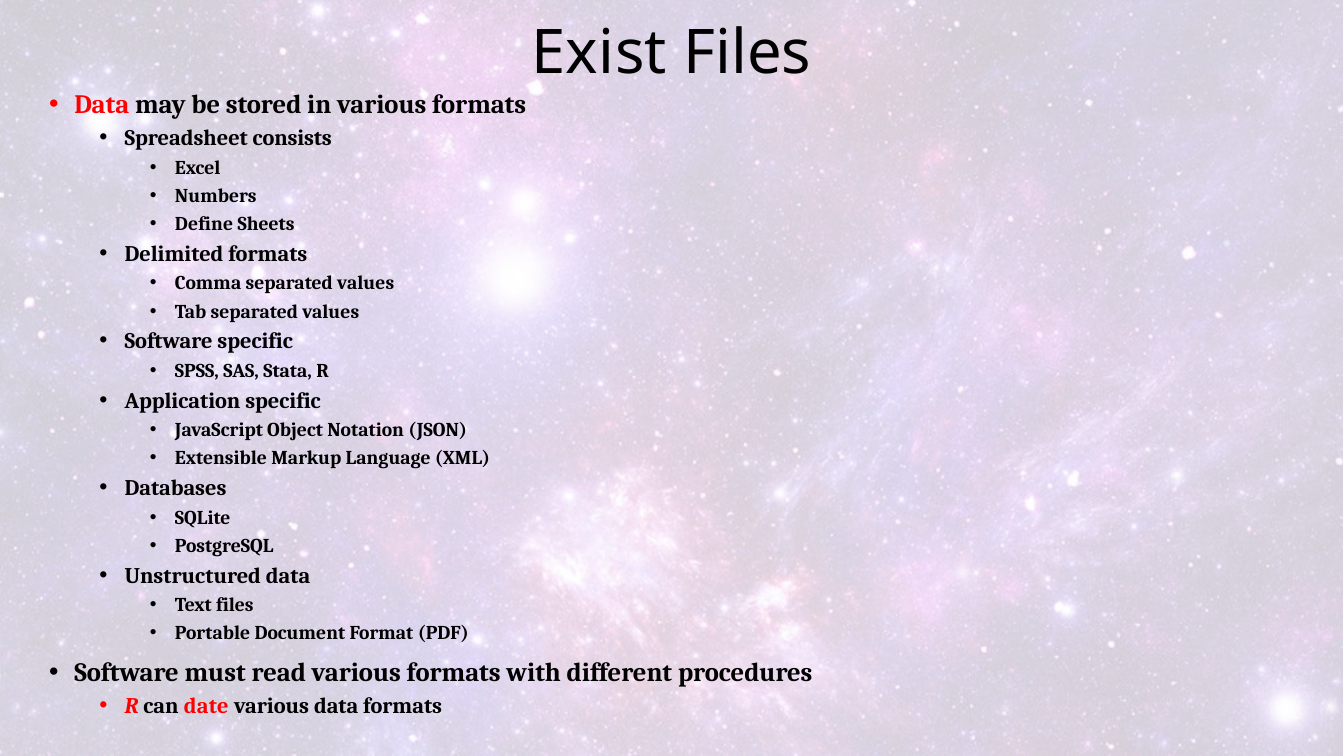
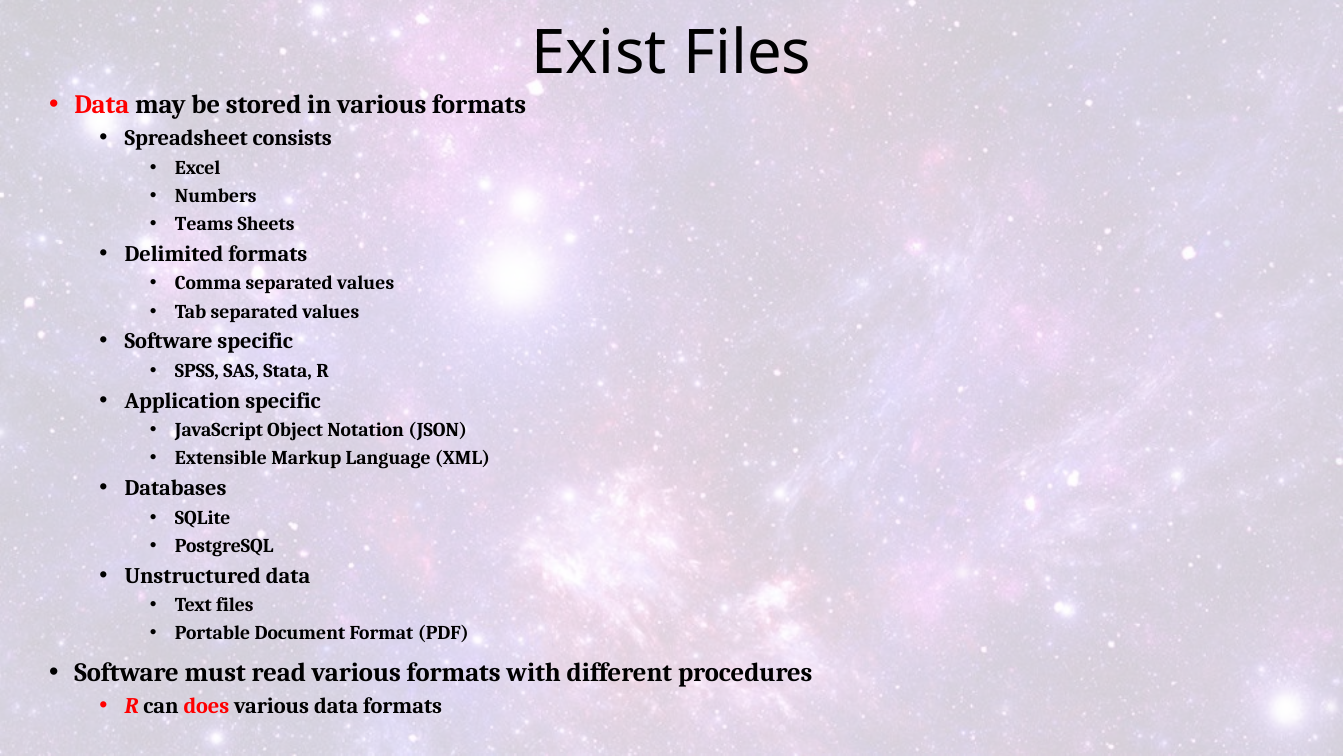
Define: Define -> Teams (204, 224)
date: date -> does (206, 705)
